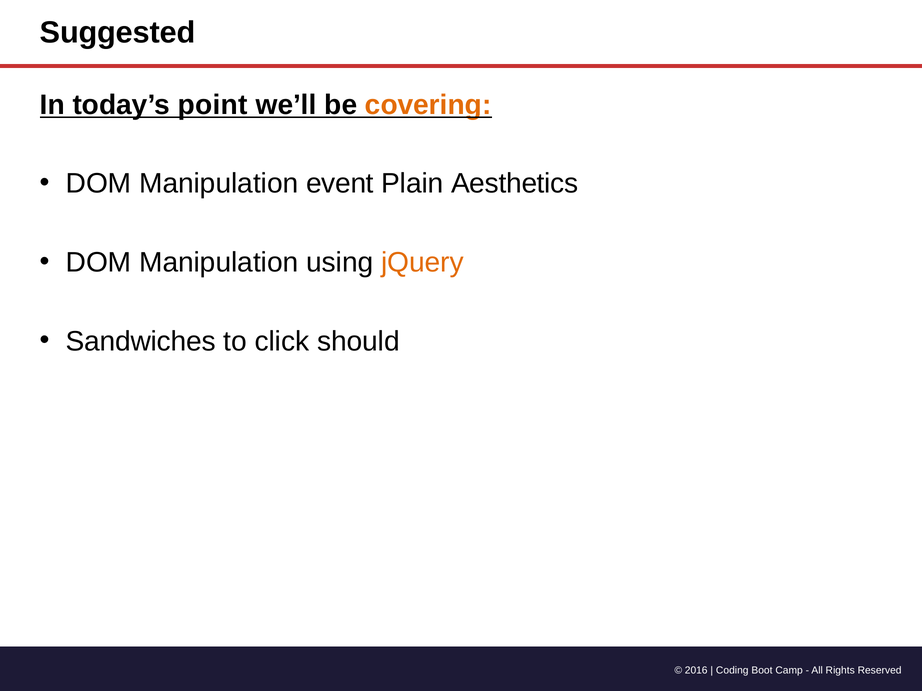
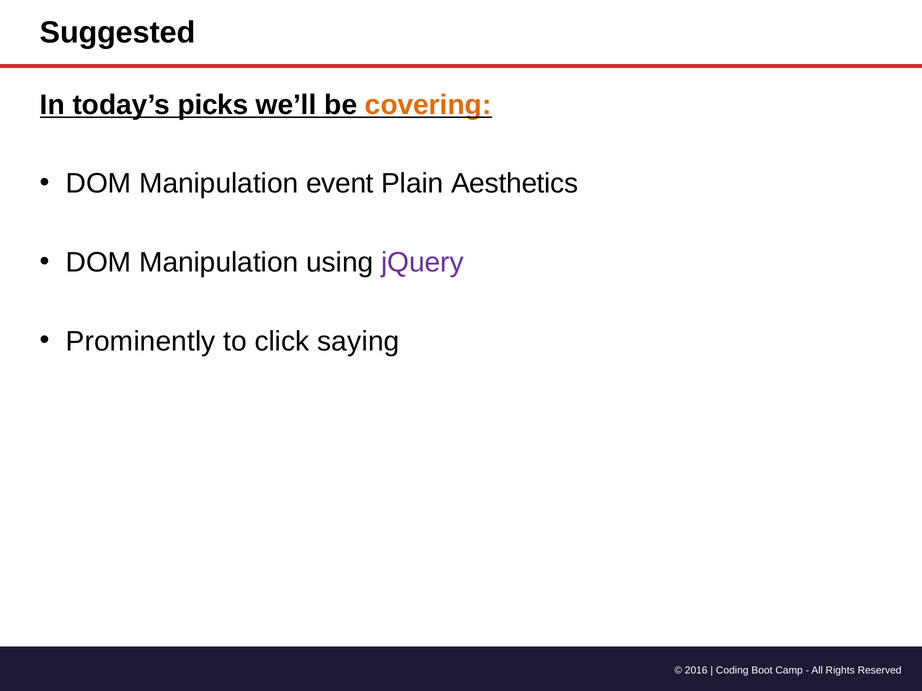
point: point -> picks (213, 105)
jQuery colour: orange -> purple (422, 263)
Sandwiches: Sandwiches -> Prominently (141, 341)
should: should -> saying (358, 341)
